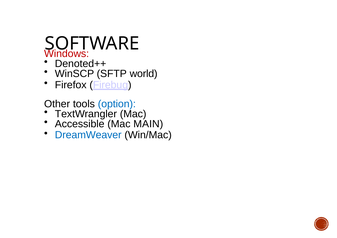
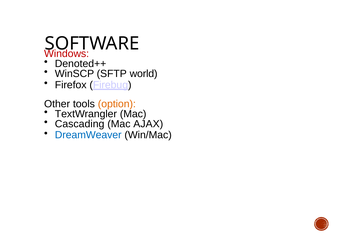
option colour: blue -> orange (117, 104)
Accessible: Accessible -> Cascading (80, 124)
MAIN: MAIN -> AJAX (148, 124)
